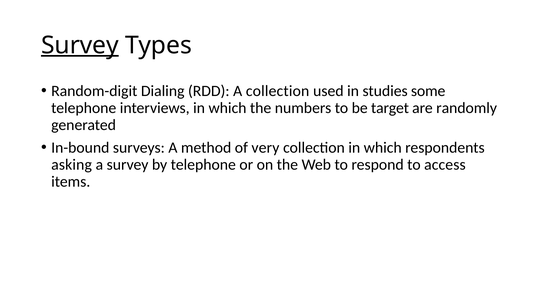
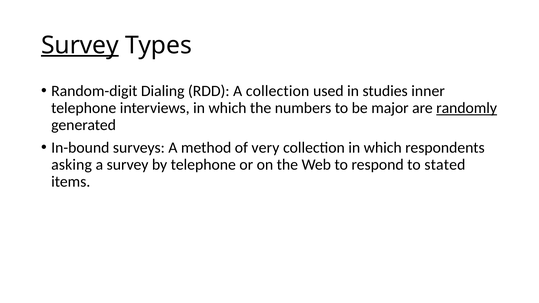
some: some -> inner (428, 91)
target: target -> major (390, 108)
randomly underline: none -> present (467, 108)
access: access -> stated (445, 165)
